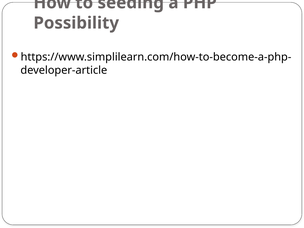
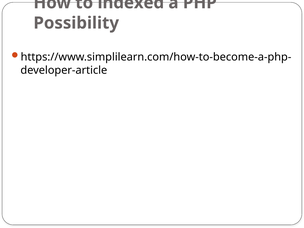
seeding: seeding -> indexed (131, 3)
